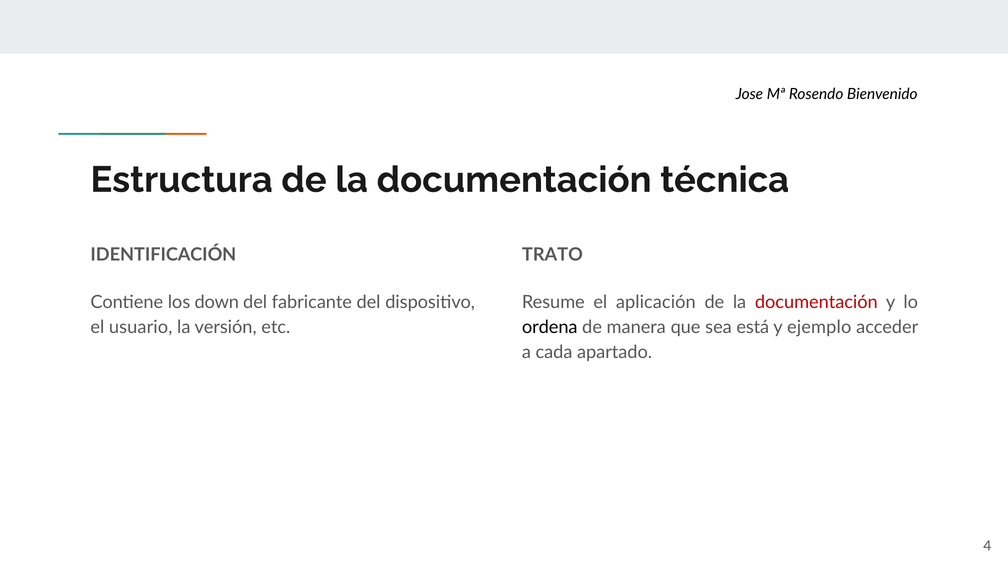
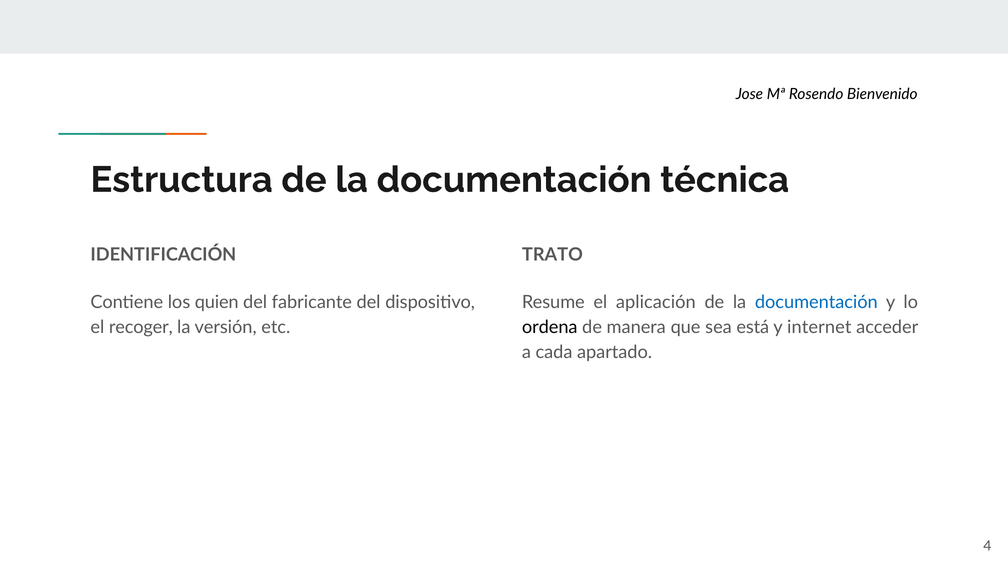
down: down -> quien (217, 302)
documentación colour: red -> blue (816, 302)
usuario: usuario -> recoger (141, 327)
ejemplo: ejemplo -> internet (819, 327)
